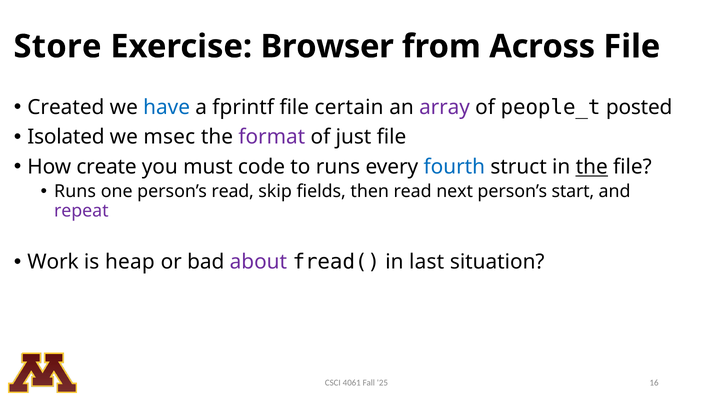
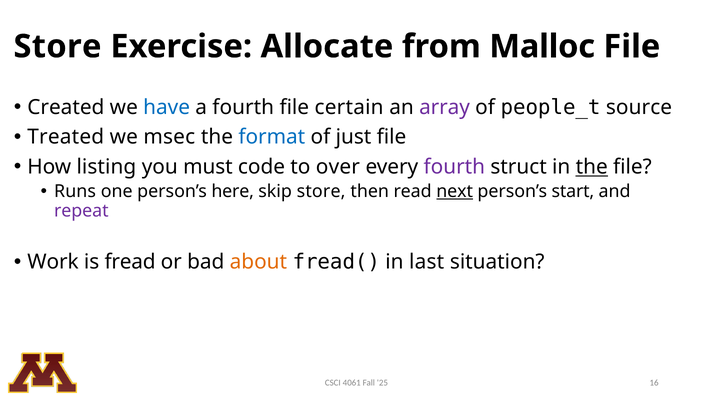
Browser: Browser -> Allocate (327, 47)
Across: Across -> Malloc (542, 47)
a fprintf: fprintf -> fourth (243, 107)
posted: posted -> source (639, 107)
Isolated: Isolated -> Treated (66, 137)
format colour: purple -> blue (272, 137)
create: create -> listing (106, 167)
to runs: runs -> over (338, 167)
fourth colour: blue -> purple (454, 167)
person’s read: read -> here (233, 192)
skip fields: fields -> store (321, 192)
next underline: none -> present (455, 192)
heap: heap -> fread (130, 262)
about colour: purple -> orange (258, 262)
